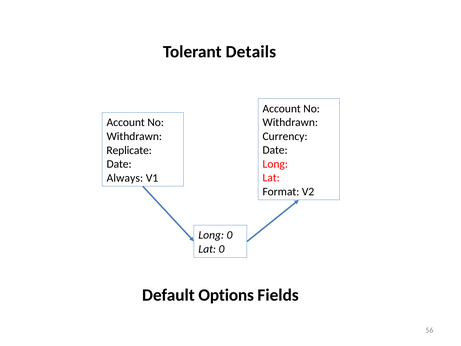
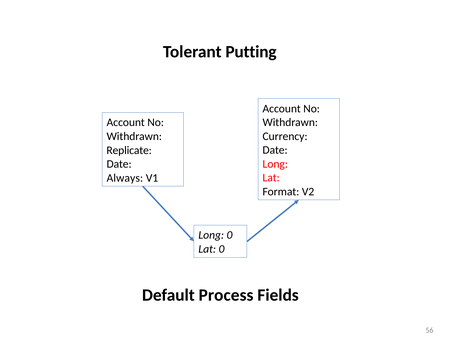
Details: Details -> Putting (251, 52)
Options: Options -> Process (226, 295)
